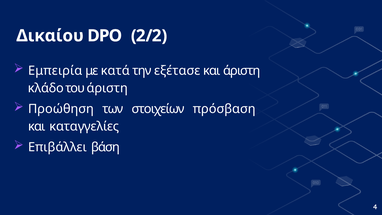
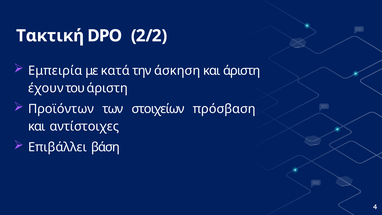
Δικαίου: Δικαίου -> Τακτική (50, 36)
εξέτασε: εξέτασε -> άσκηση (177, 71)
κλάδο: κλάδο -> έχουν (46, 88)
Προώθηση: Προώθηση -> Προϊόντων (61, 109)
καταγγελίες: καταγγελίες -> αντίστοιχες (84, 126)
